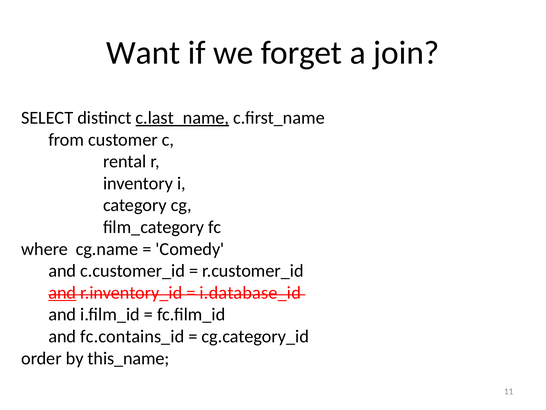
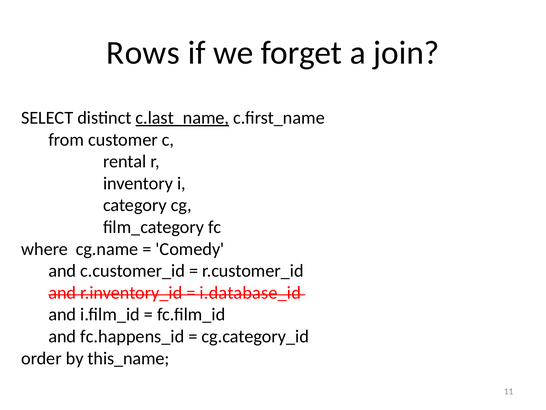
Want: Want -> Rows (143, 53)
and underline: present -> none (62, 292)
fc.contains_id: fc.contains_id -> fc.happens_id (132, 336)
